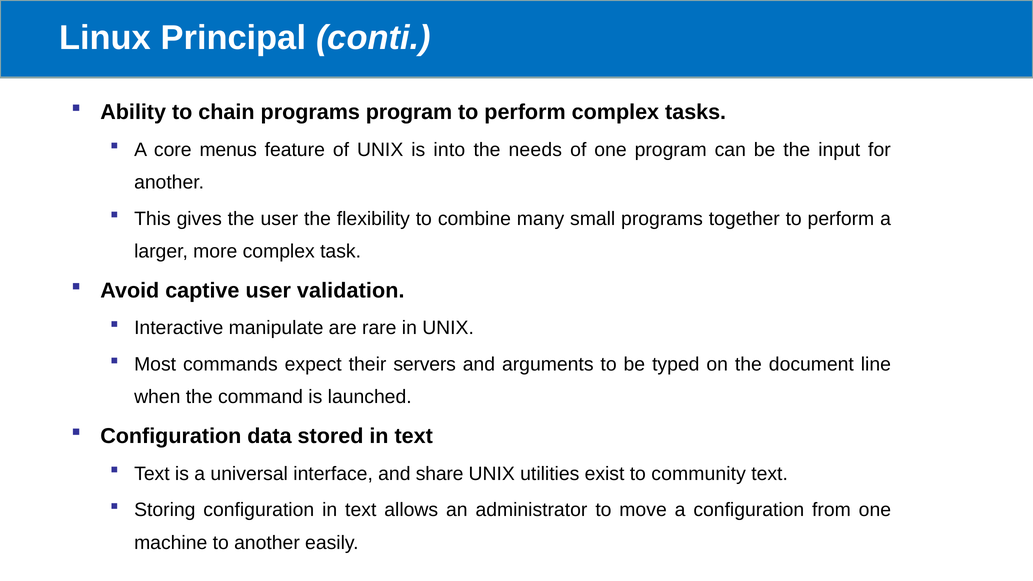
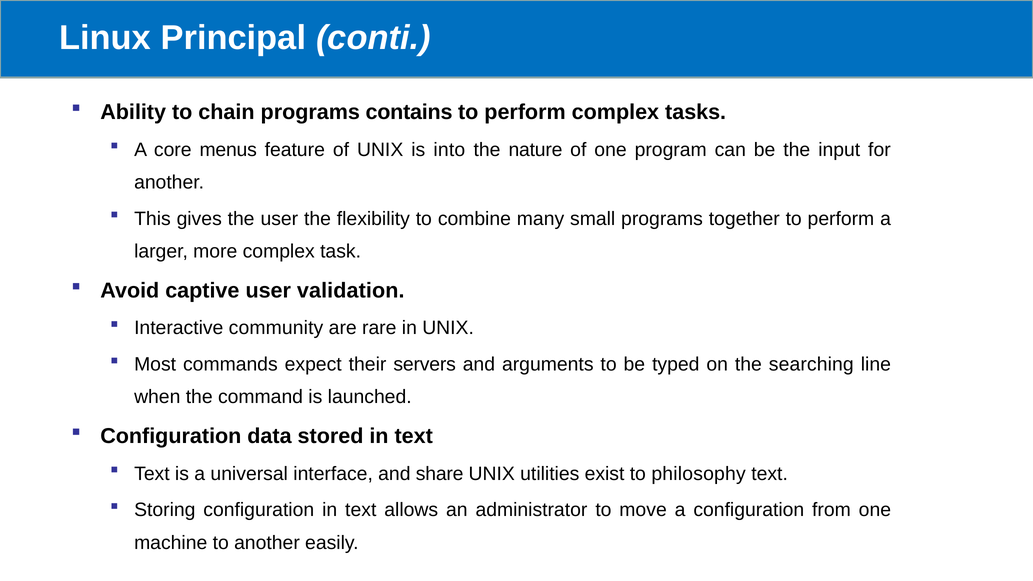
programs program: program -> contains (409, 112)
needs: needs -> nature (535, 150)
manipulate: manipulate -> community (276, 328)
document: document -> searching (811, 364)
community: community -> philosophy (699, 474)
